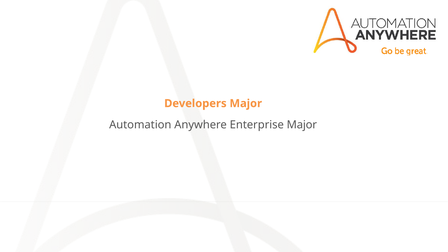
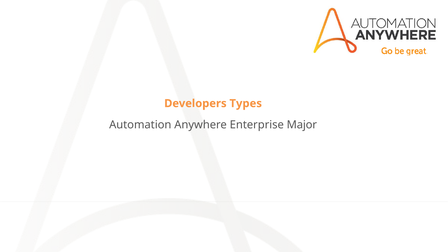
Developers Major: Major -> Types (246, 103)
